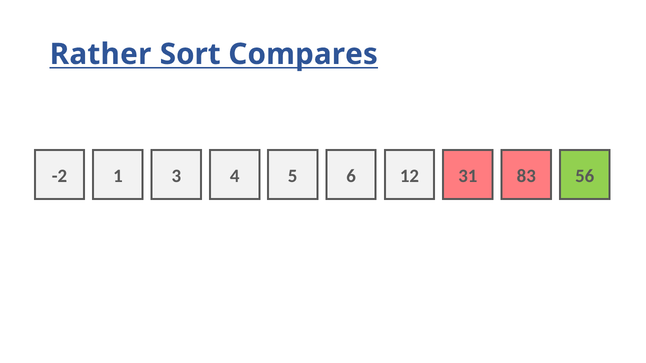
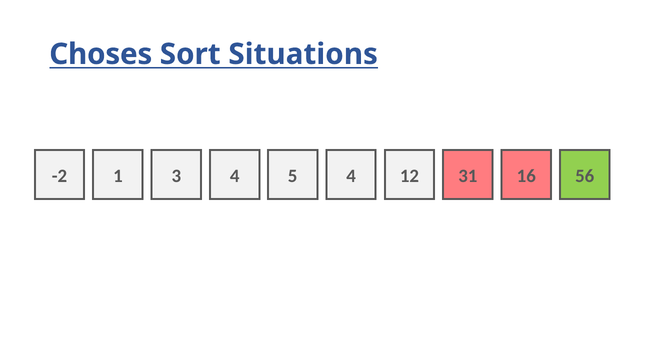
Rather: Rather -> Choses (101, 54)
Compares: Compares -> Situations (303, 54)
5 6: 6 -> 4 (351, 176)
83: 83 -> 16 (526, 176)
